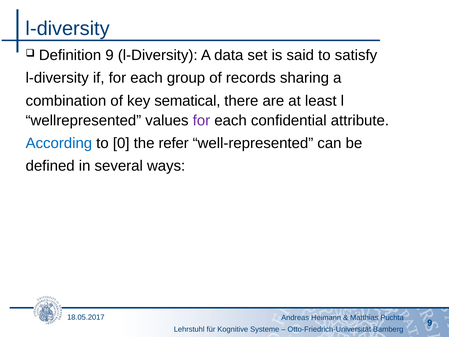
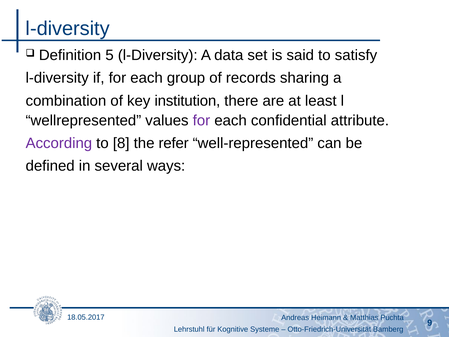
Definition 9: 9 -> 5 (110, 55)
sematical: sematical -> institution (187, 101)
According colour: blue -> purple (59, 143)
0: 0 -> 8 (121, 143)
